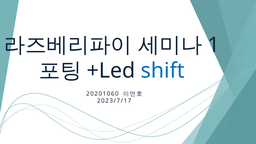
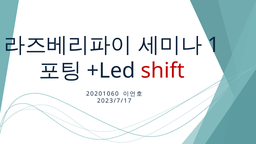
shift colour: blue -> red (163, 71)
